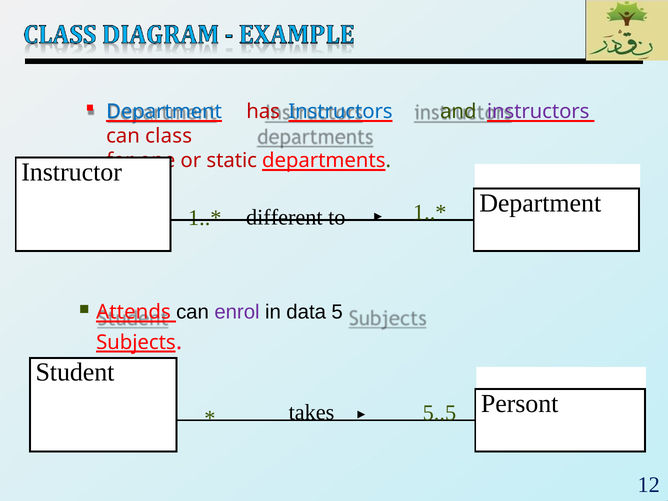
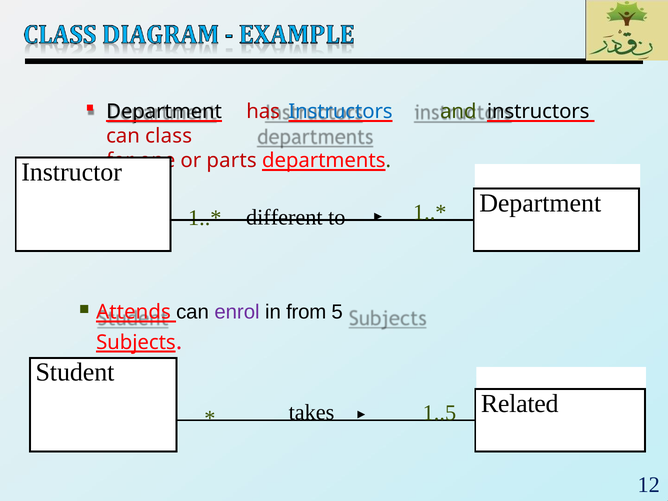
Department colour: blue -> black (164, 112)
instructors colour: purple -> black (538, 112)
static: static -> parts (232, 161)
data: data -> from (306, 312)
Persont: Persont -> Related (520, 404)
5..5: 5..5 -> 1..5 (439, 413)
